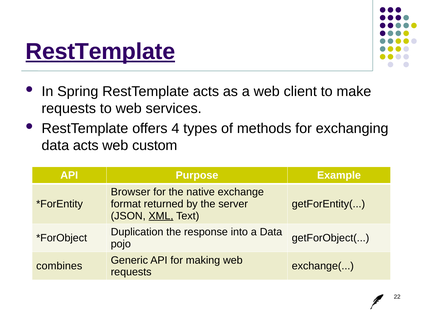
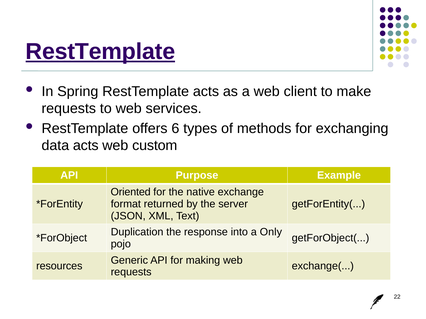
4: 4 -> 6 (175, 129)
Browser: Browser -> Oriented (131, 192)
XML underline: present -> none (161, 216)
a Data: Data -> Only (271, 232)
combines: combines -> resources (59, 267)
